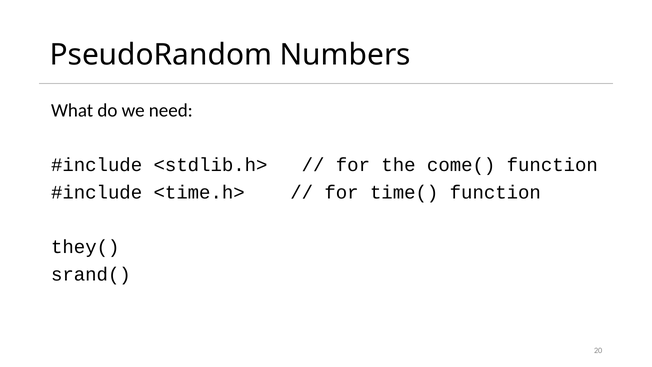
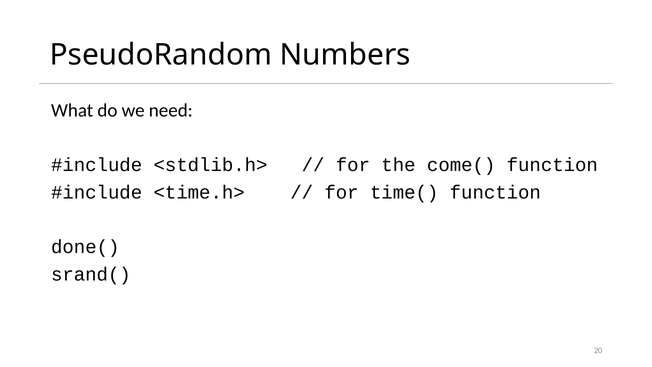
they(: they( -> done( (85, 247)
